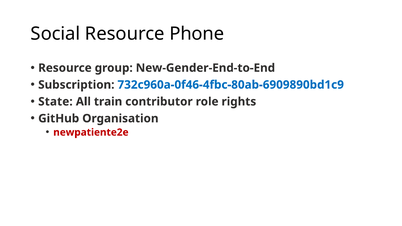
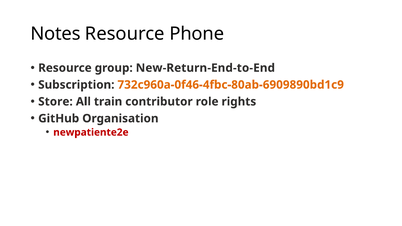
Social: Social -> Notes (55, 34)
New-Gender-End-to-End: New-Gender-End-to-End -> New-Return-End-to-End (205, 68)
732c960a-0f46-4fbc-80ab-6909890bd1c9 colour: blue -> orange (231, 85)
State: State -> Store (55, 102)
